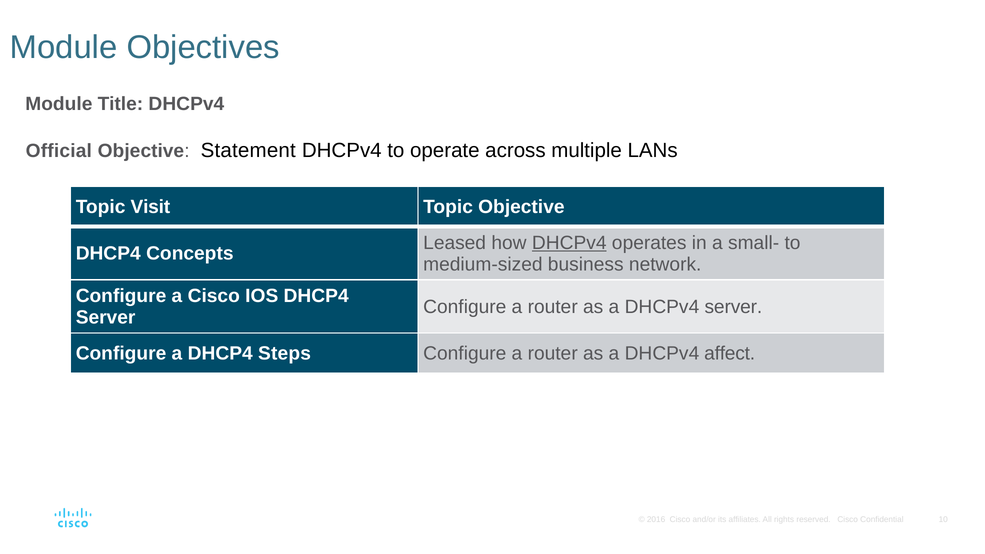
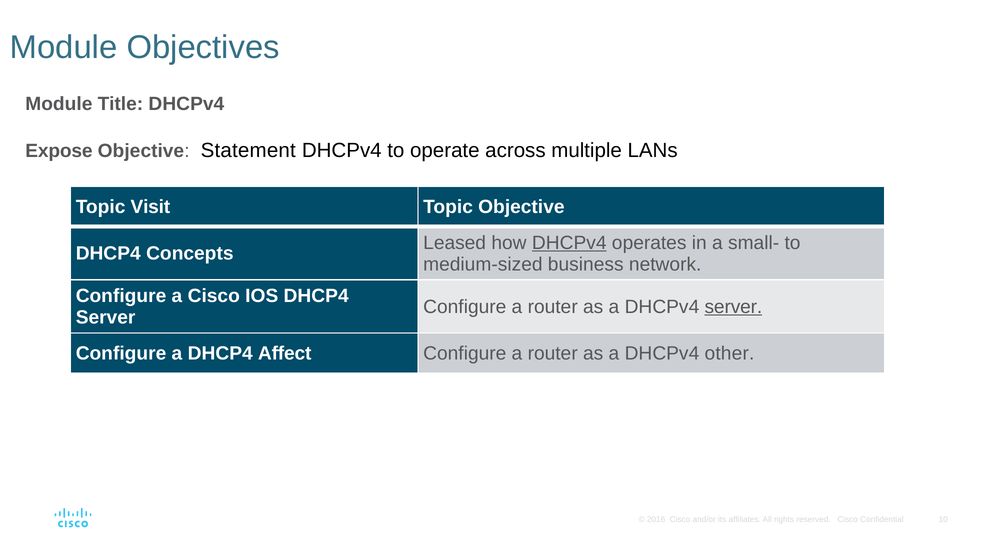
Official: Official -> Expose (59, 151)
server underline: none -> present (733, 307)
Steps: Steps -> Affect (285, 353)
affect: affect -> other (729, 353)
